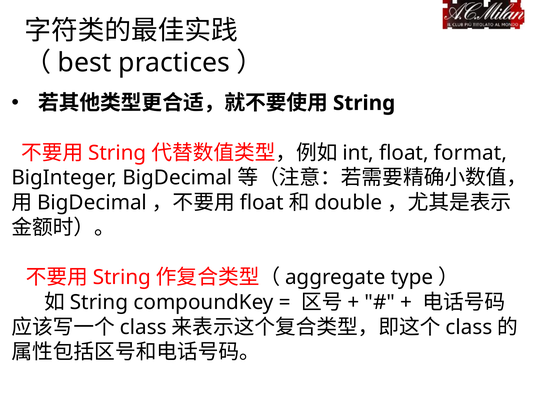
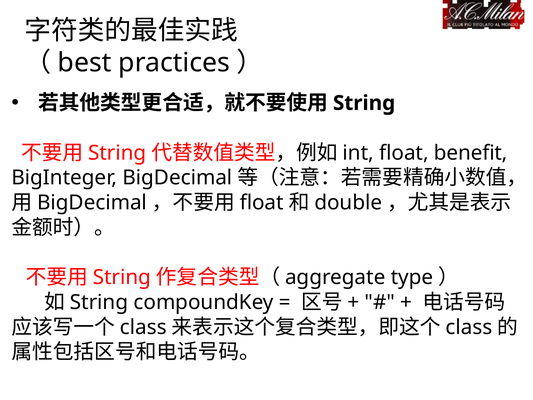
format: format -> benefit (471, 153)
